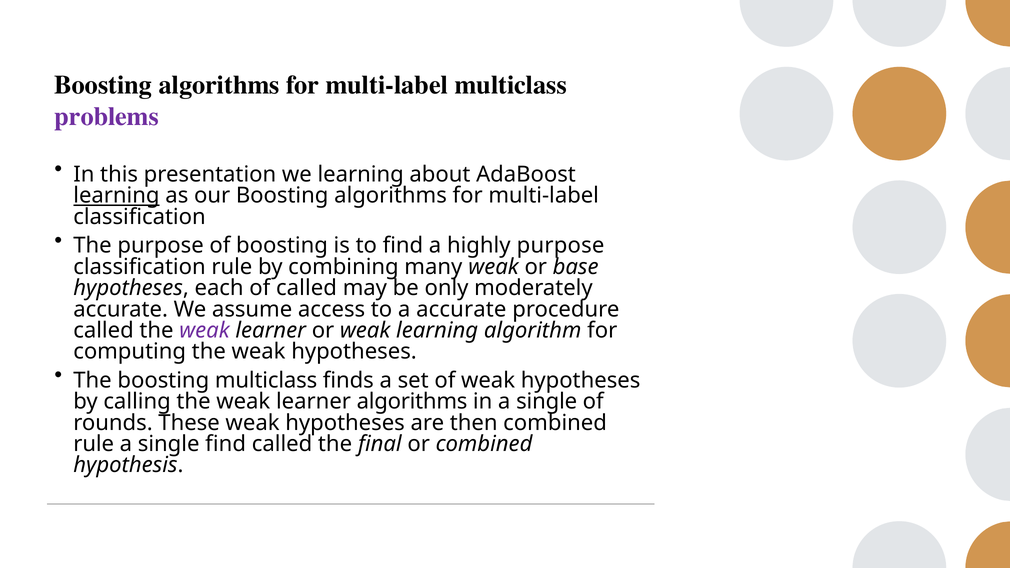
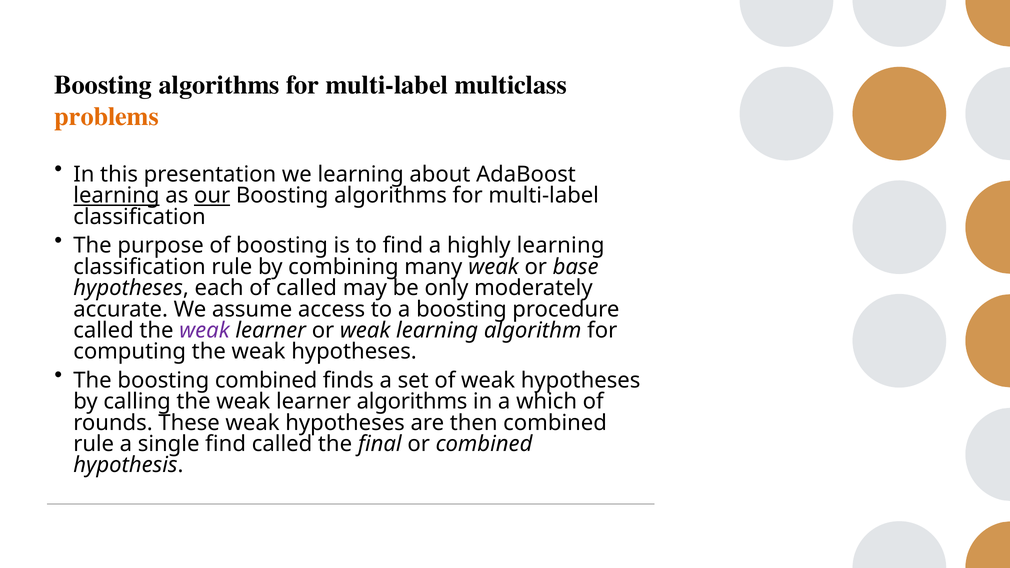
problems colour: purple -> orange (107, 117)
our underline: none -> present (212, 196)
highly purpose: purpose -> learning (561, 246)
a accurate: accurate -> boosting (461, 309)
boosting multiclass: multiclass -> combined (266, 380)
in a single: single -> which (547, 402)
